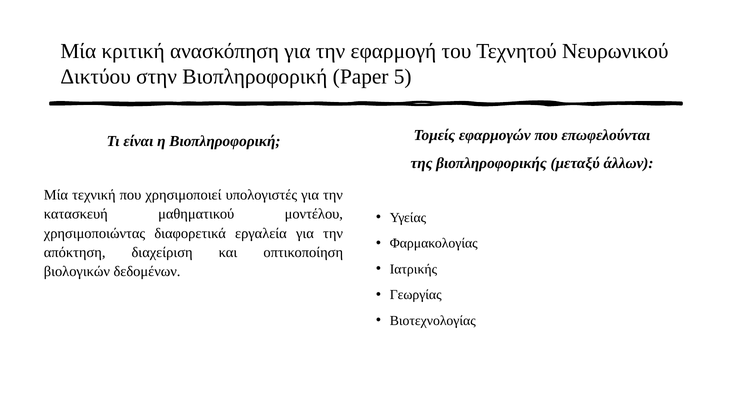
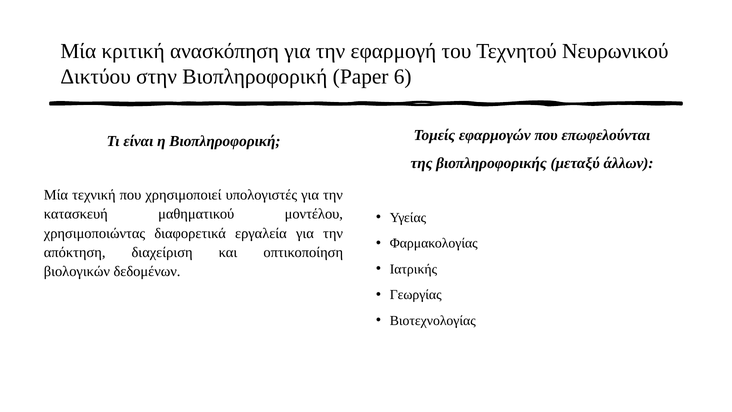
5: 5 -> 6 (403, 77)
